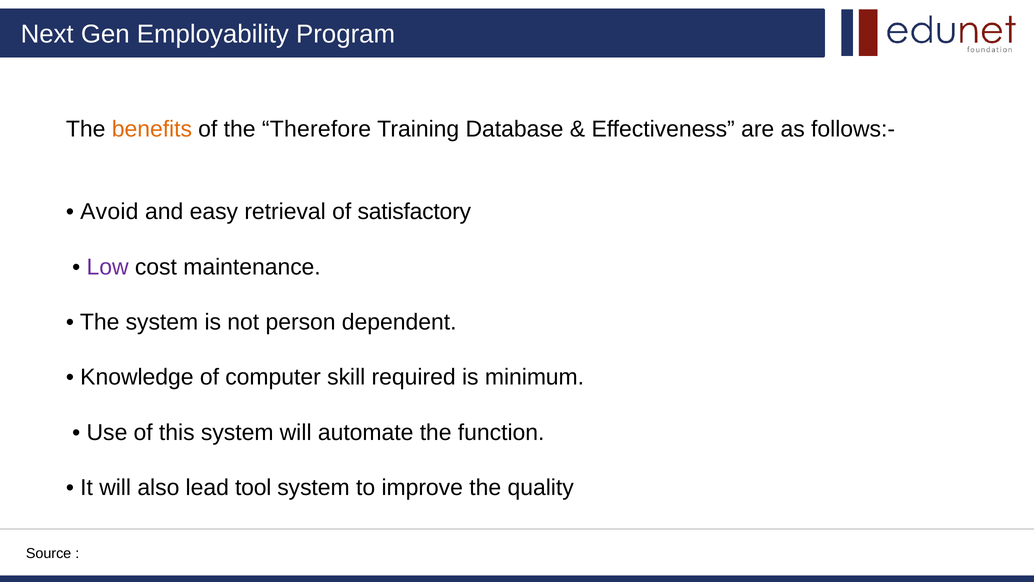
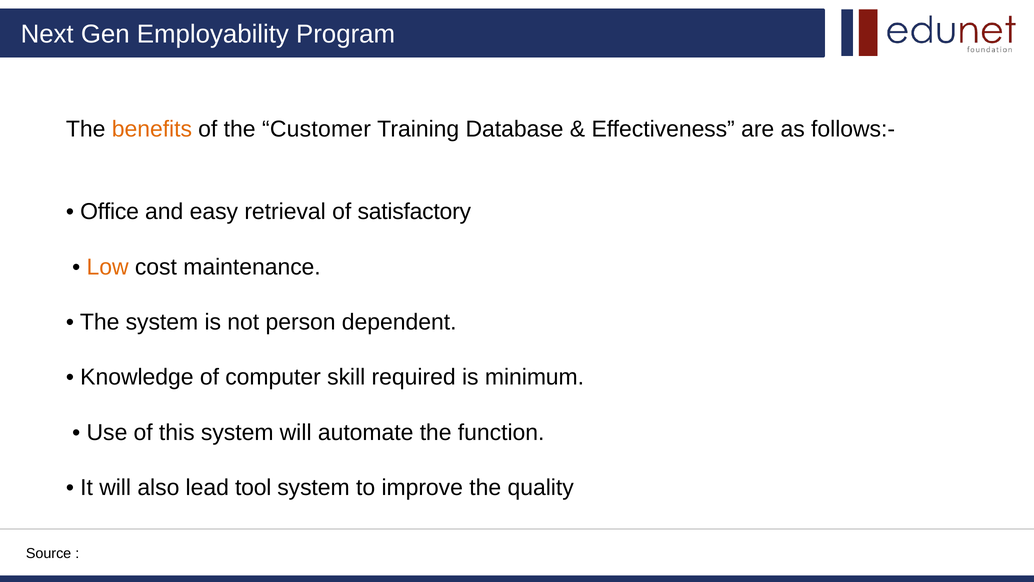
Therefore: Therefore -> Customer (317, 129)
Avoid: Avoid -> Office (110, 212)
Low colour: purple -> orange (108, 267)
